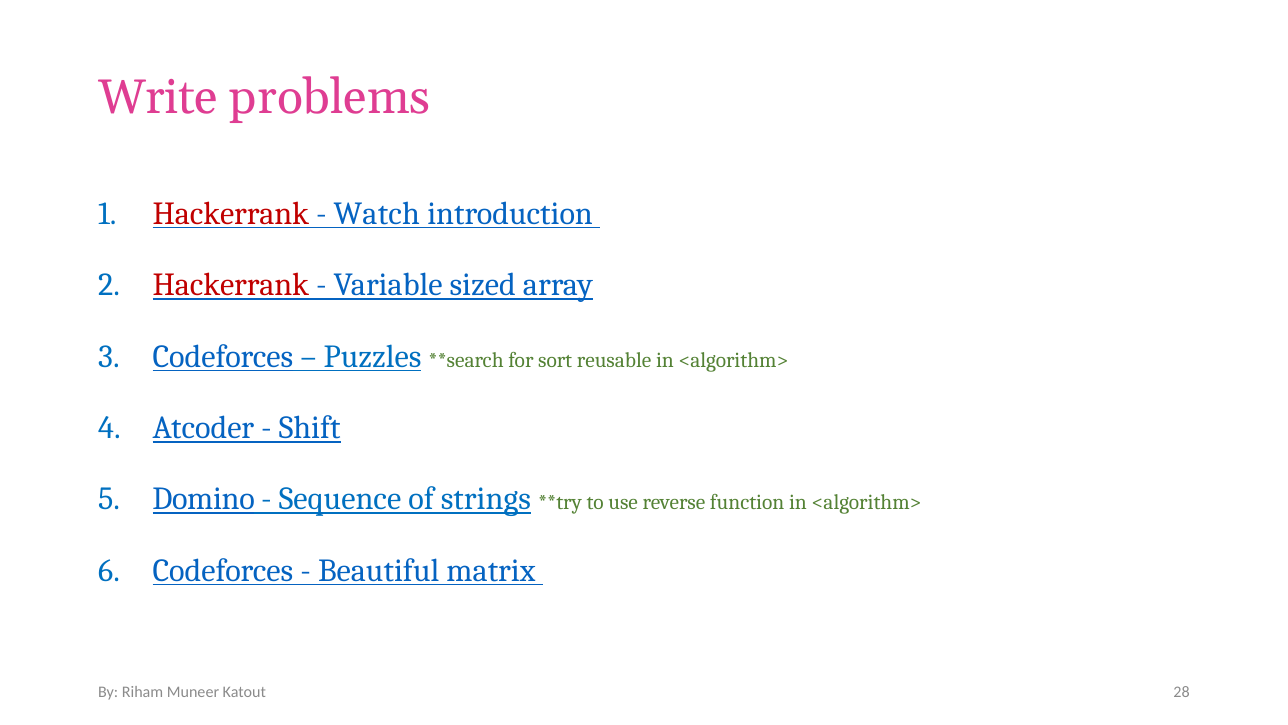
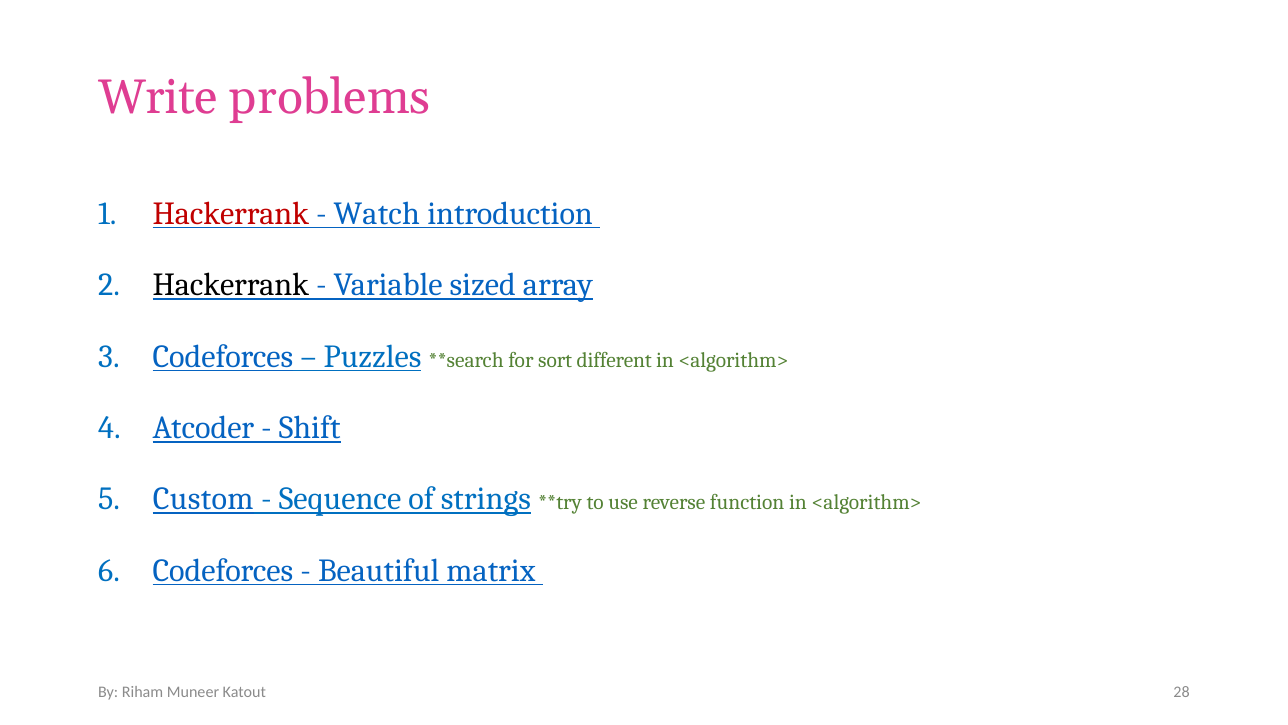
Hackerrank colour: red -> black (231, 285)
reusable: reusable -> different (614, 360)
Domino: Domino -> Custom (203, 499)
